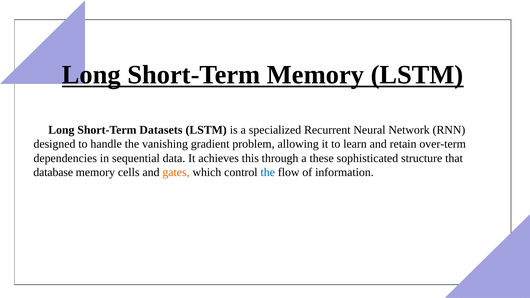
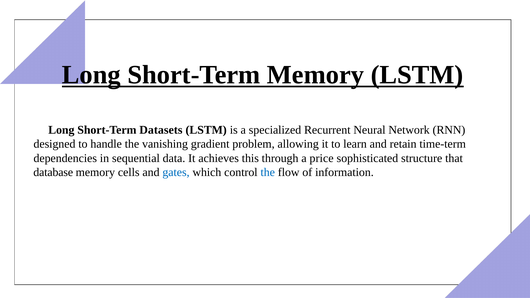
over-term: over-term -> time-term (443, 144)
these: these -> price (322, 158)
gates colour: orange -> blue (176, 172)
